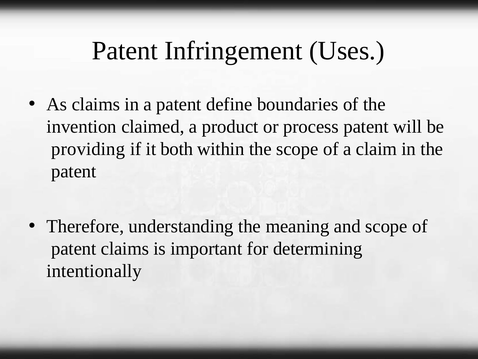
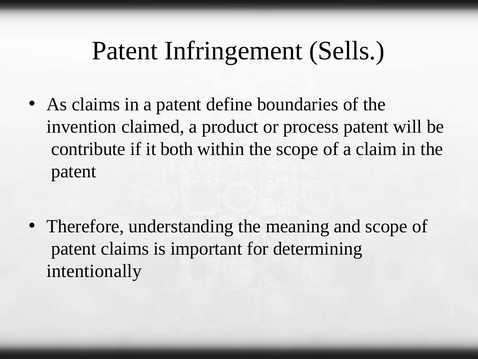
Uses: Uses -> Sells (347, 51)
providing: providing -> contribute (88, 149)
